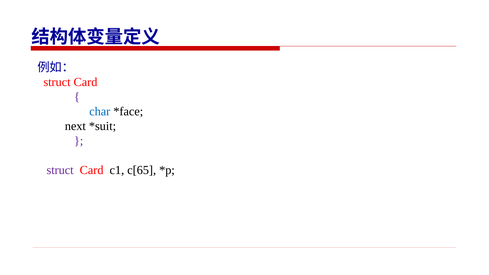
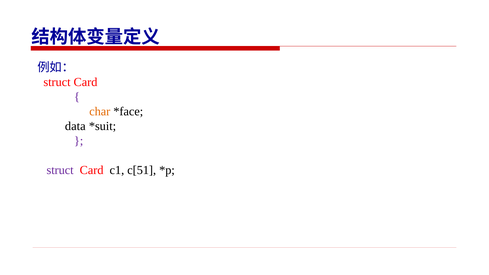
char colour: blue -> orange (100, 111)
next: next -> data (75, 126)
c[65: c[65 -> c[51 (142, 170)
